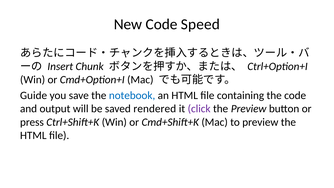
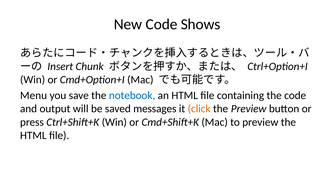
Speed: Speed -> Shows (201, 24)
Guide: Guide -> Menu (34, 95)
rendered: rendered -> messages (155, 109)
click colour: purple -> orange (199, 109)
